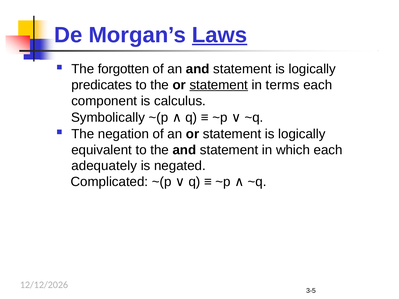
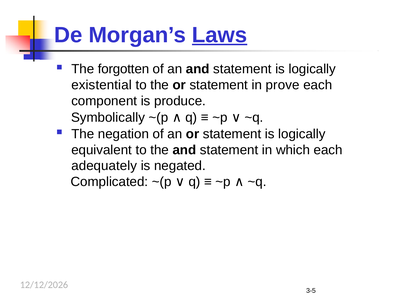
predicates: predicates -> existential (102, 85)
statement underline: present -> none (219, 85)
terms: terms -> prove (283, 85)
calculus: calculus -> produce (180, 101)
